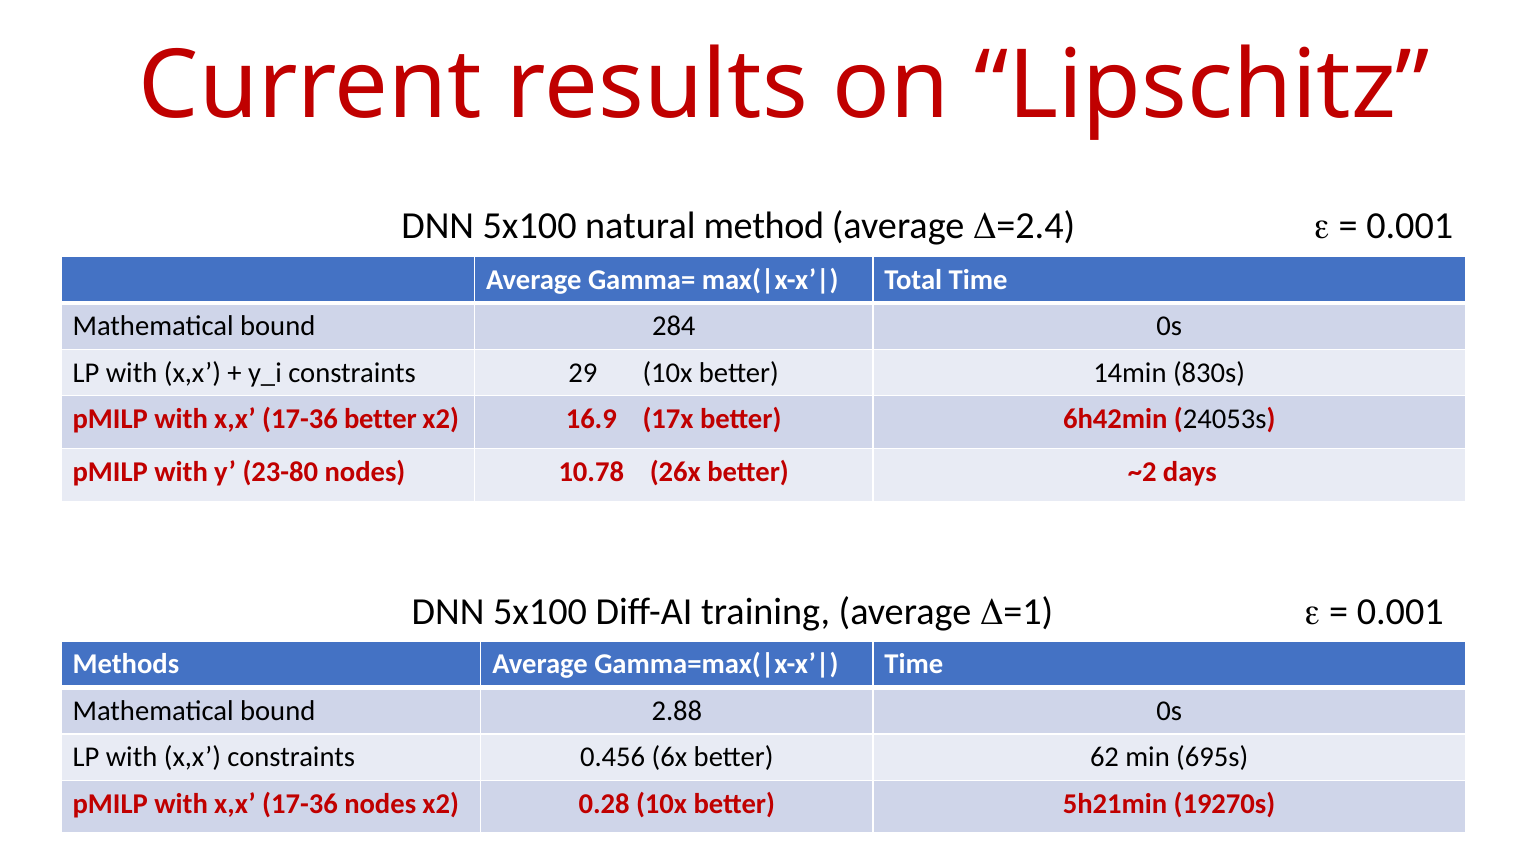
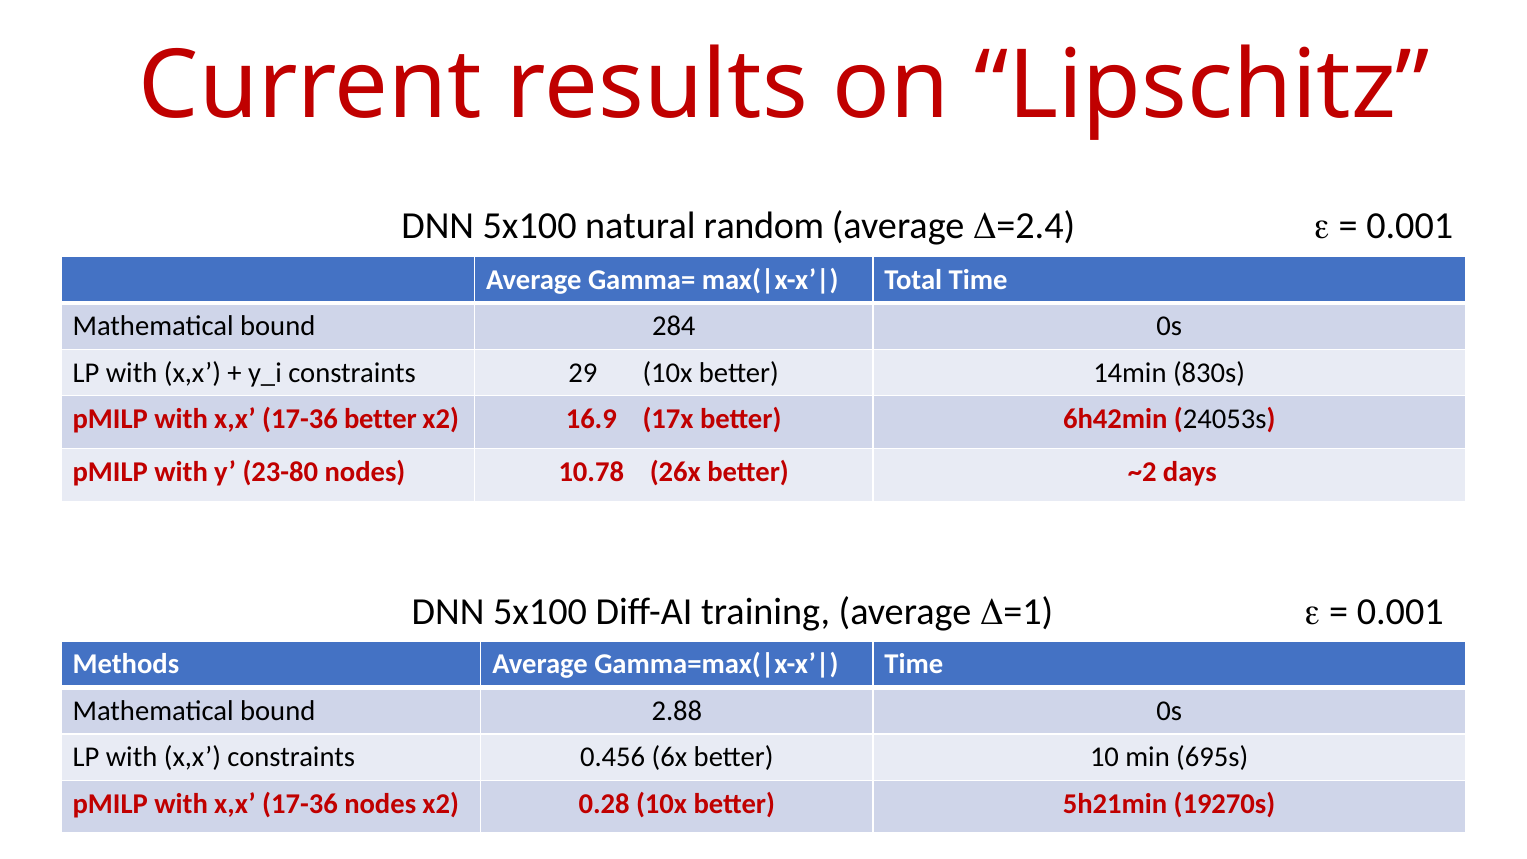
method: method -> random (764, 226)
62: 62 -> 10 (1104, 757)
